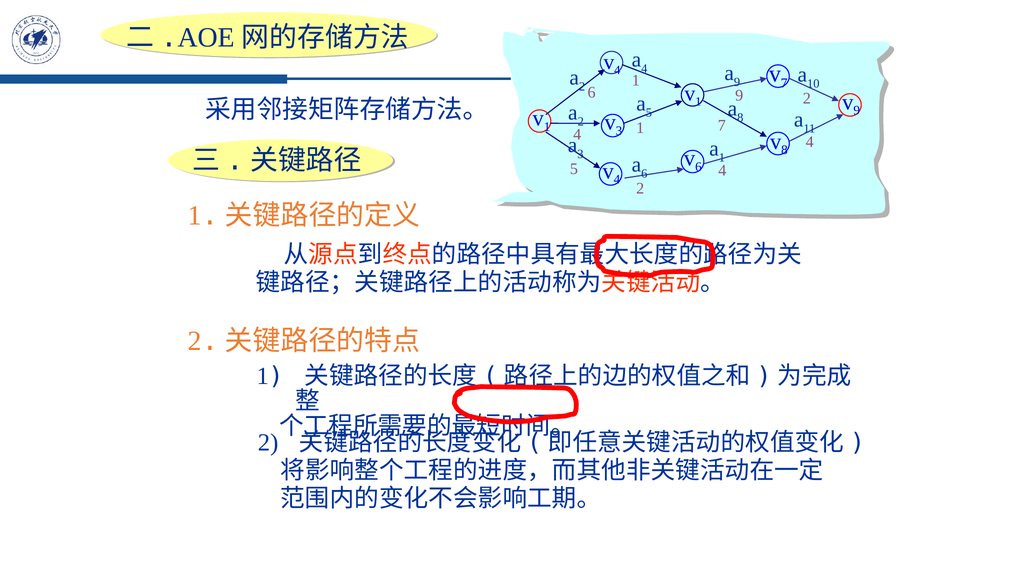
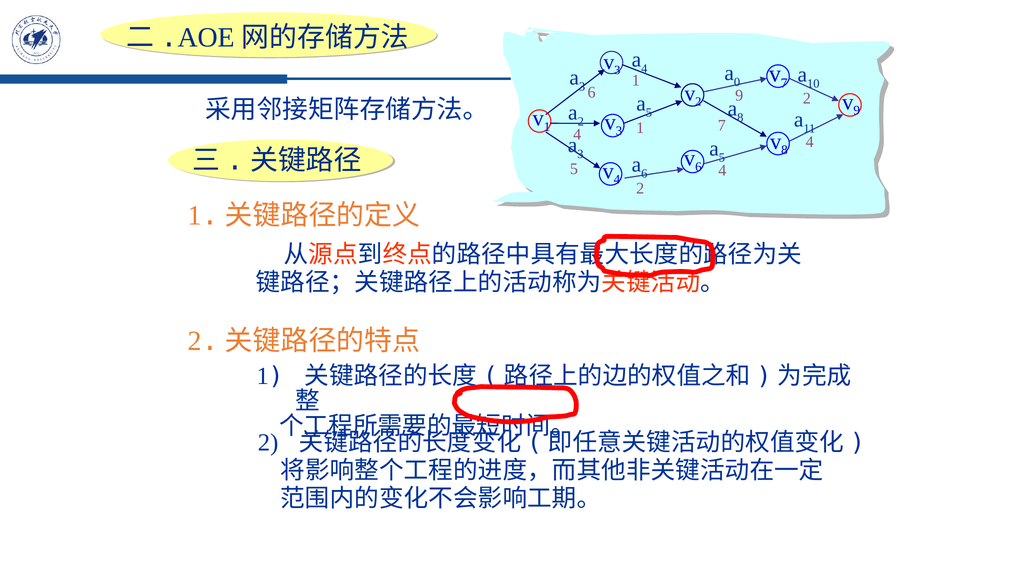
4: 4 -> 3 (617, 70)
9: 9 -> 0 (737, 82)
2: 2 -> 3 (582, 87)
1: 1 -> 2 (698, 102)
1: 1 -> 5 (722, 158)
